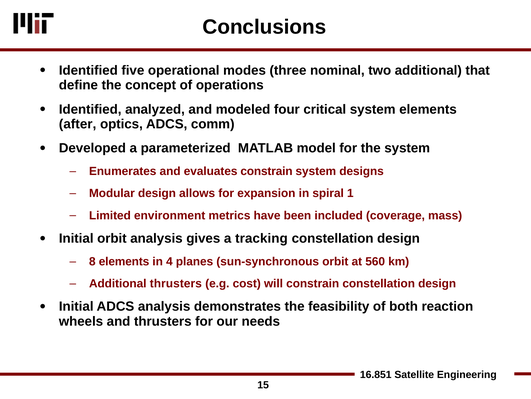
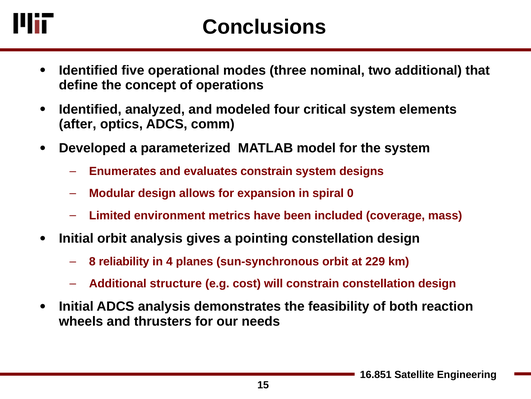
1: 1 -> 0 (350, 193)
tracking: tracking -> pointing (261, 238)
8 elements: elements -> reliability (124, 261)
560: 560 -> 229 (375, 261)
Additional thrusters: thrusters -> structure (176, 283)
